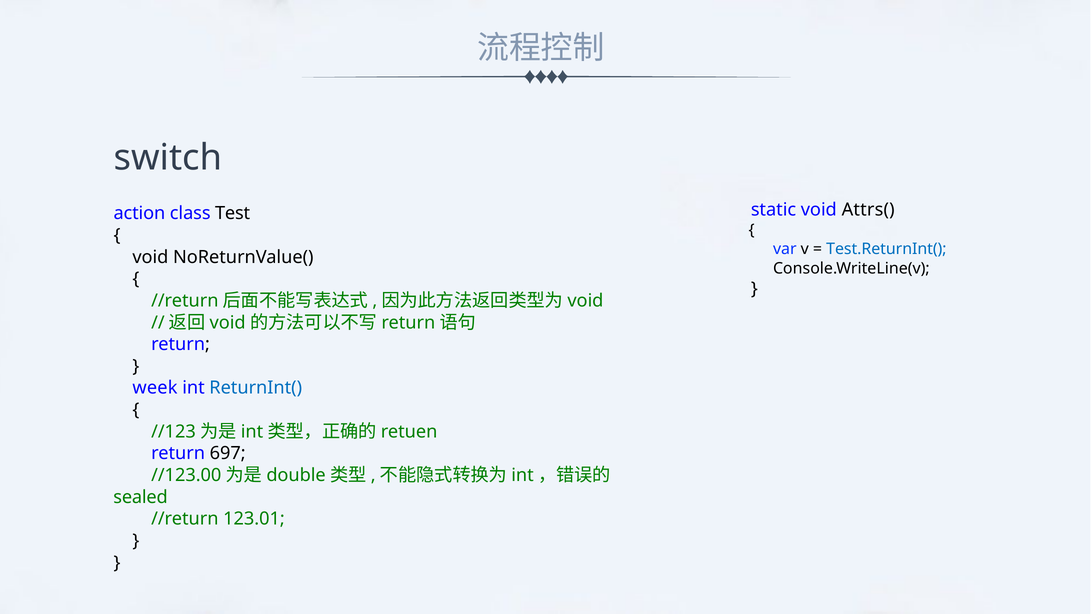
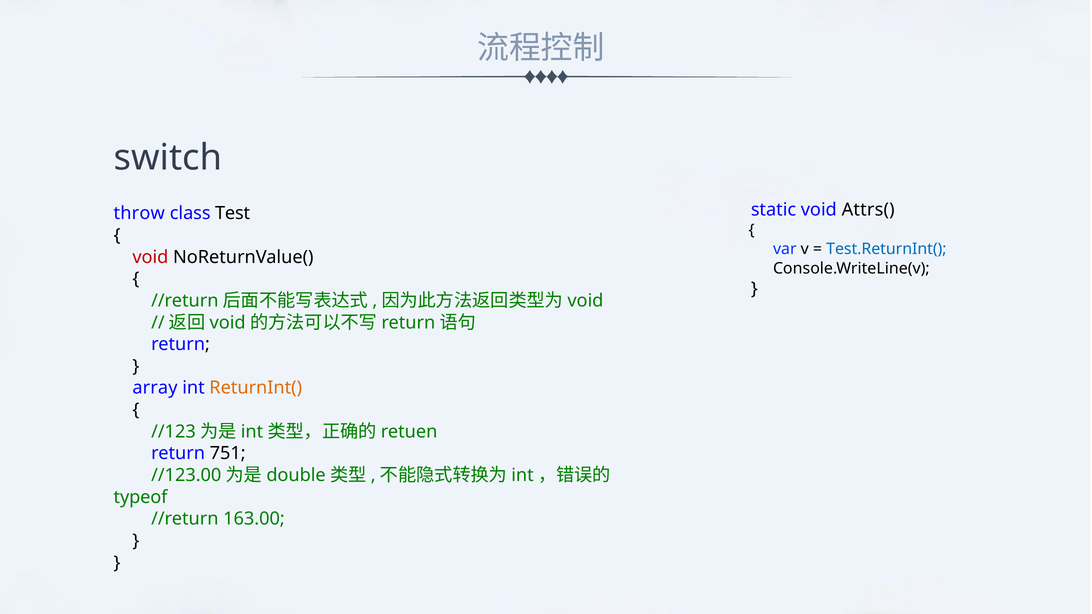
action: action -> throw (139, 214)
void colour: black -> red (150, 257)
week: week -> array (155, 388)
ReturnInt( colour: blue -> orange (256, 388)
697: 697 -> 751 (228, 454)
sealed: sealed -> typeof (141, 497)
123.01: 123.01 -> 163.00 (254, 519)
